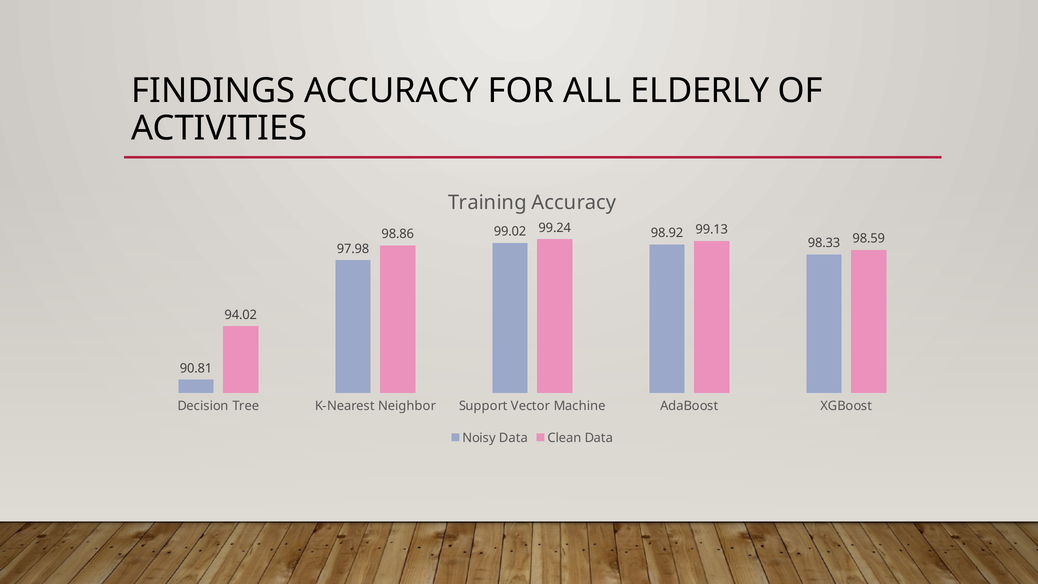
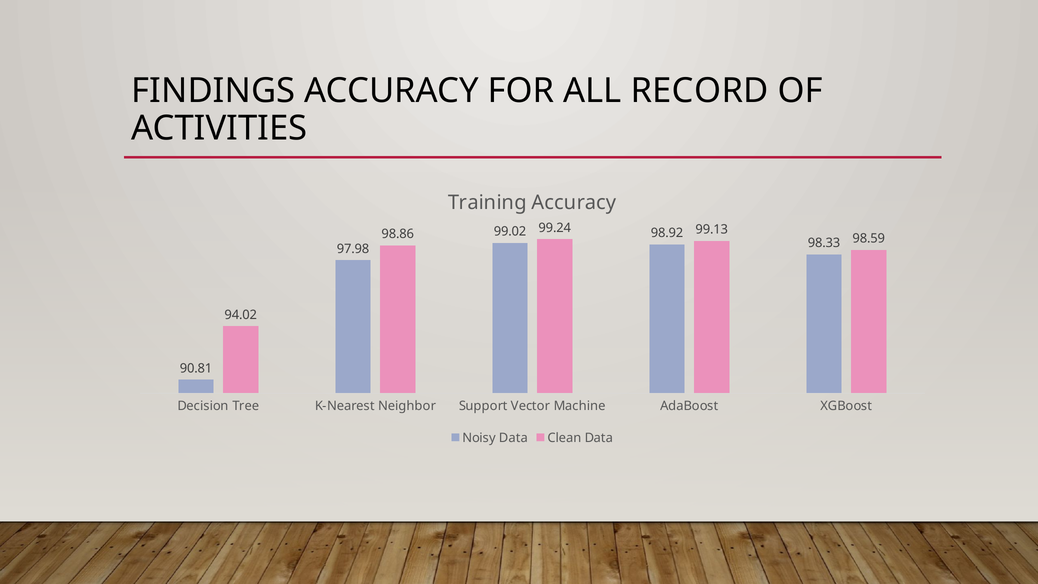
ELDERLY: ELDERLY -> RECORD (700, 91)
